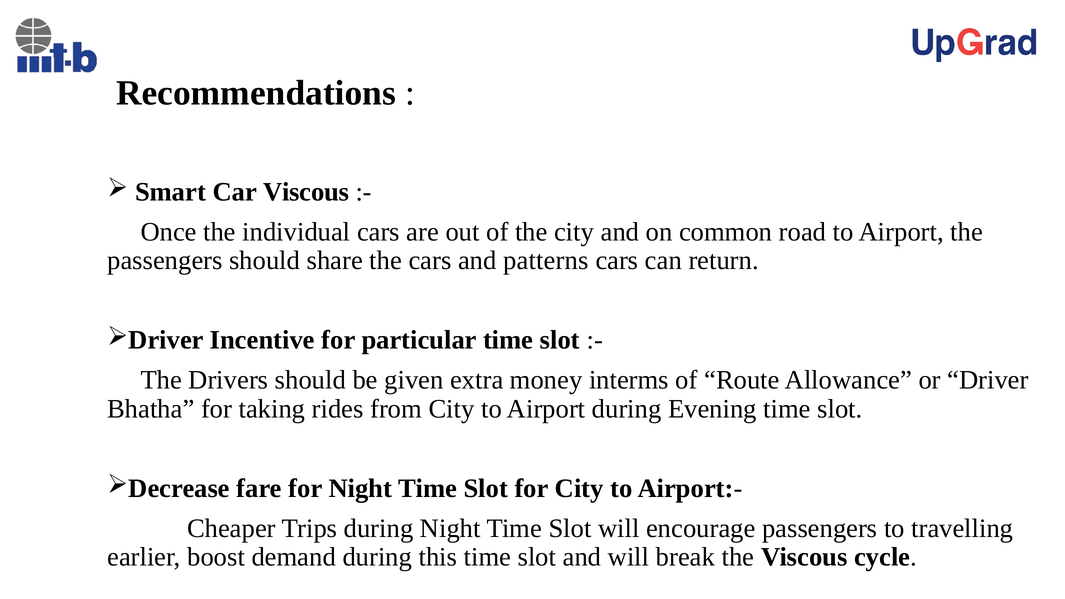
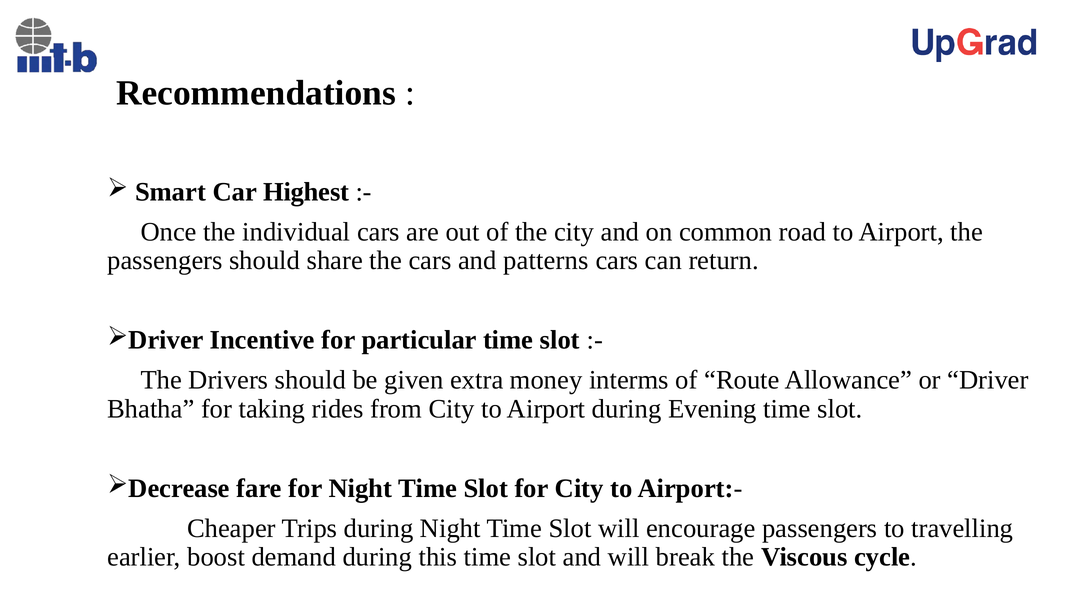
Car Viscous: Viscous -> Highest (306, 192)
